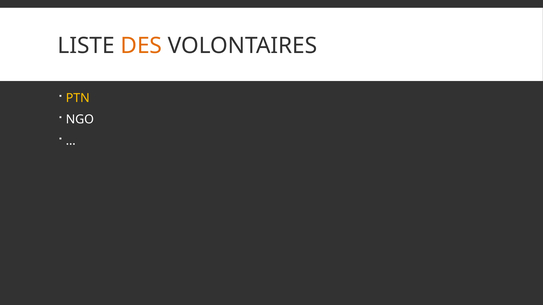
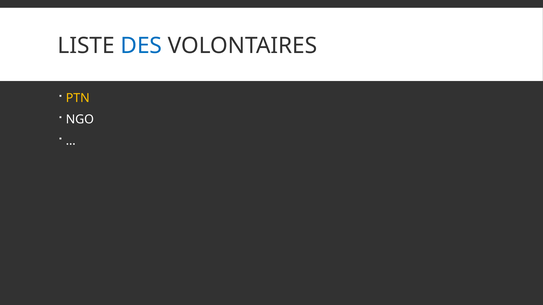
DES colour: orange -> blue (141, 46)
